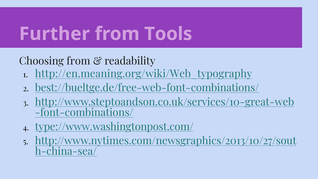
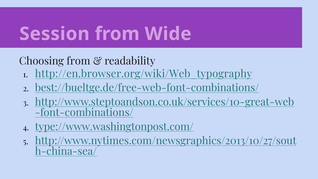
Further: Further -> Session (54, 34)
Tools: Tools -> Wide (168, 34)
http://en.meaning.org/wiki/Web_typography: http://en.meaning.org/wiki/Web_typography -> http://en.browser.org/wiki/Web_typography (144, 74)
